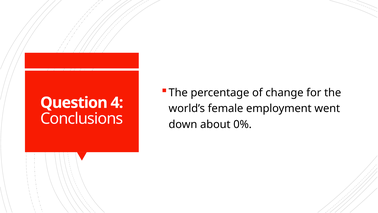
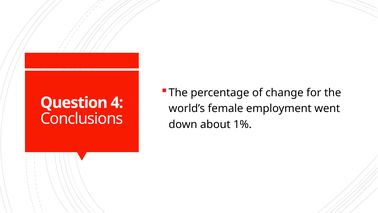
0%: 0% -> 1% (243, 124)
